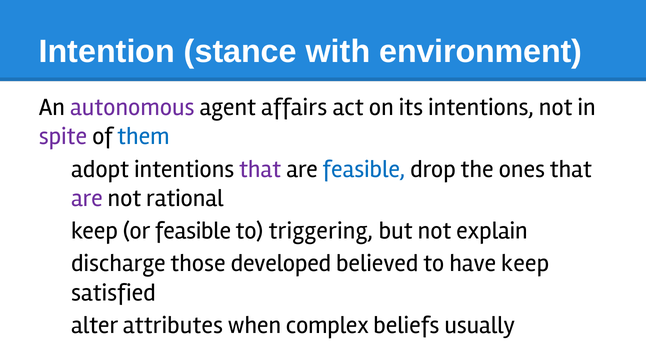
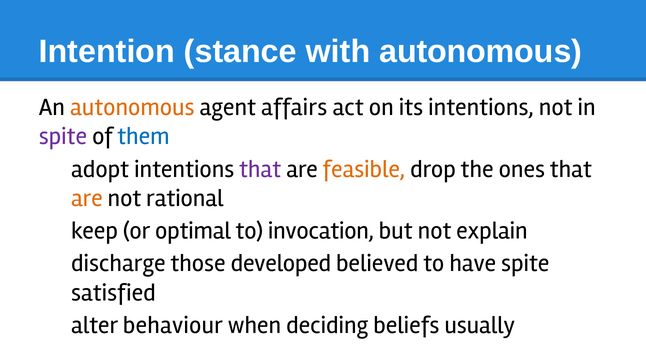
with environment: environment -> autonomous (481, 52)
autonomous colour: purple -> orange (132, 107)
feasible colour: blue -> orange (364, 169)
are colour: purple -> orange (87, 198)
or feasible: feasible -> optimal (193, 231)
triggering: triggering -> invocation (321, 231)
have keep: keep -> spite (525, 264)
attributes: attributes -> behaviour (173, 326)
complex: complex -> deciding (327, 326)
